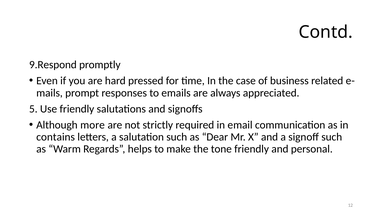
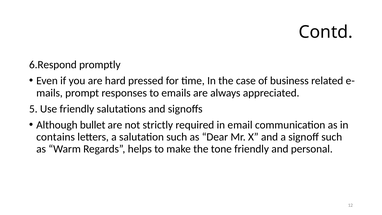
9.Respond: 9.Respond -> 6.Respond (53, 65)
more: more -> bullet (93, 125)
